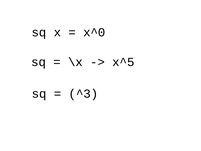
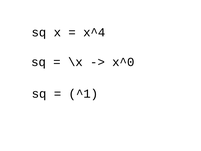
x^0: x^0 -> x^4 (94, 32)
x^5: x^5 -> x^0 (123, 62)
^3: ^3 -> ^1 (83, 94)
